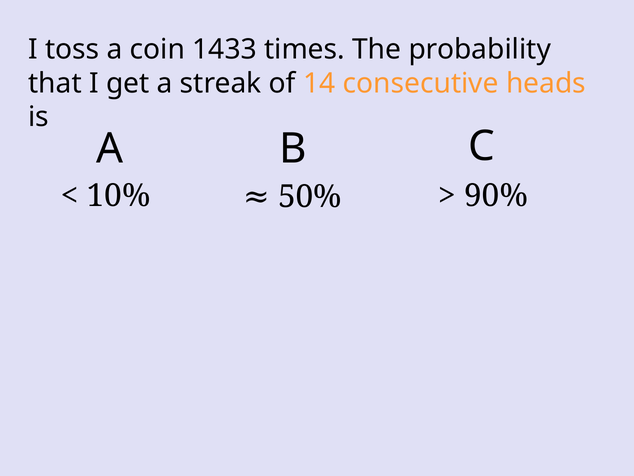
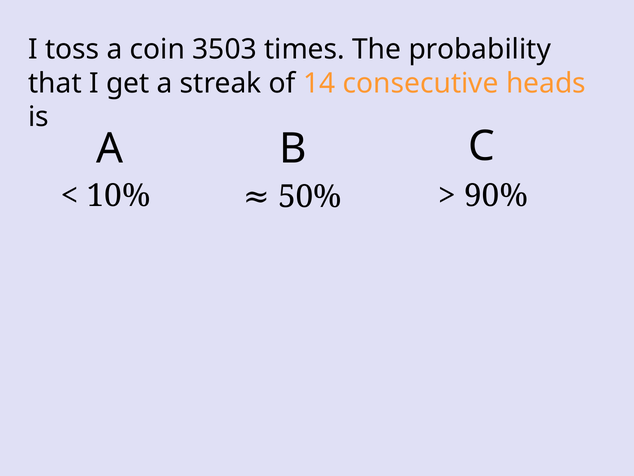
1433: 1433 -> 3503 (225, 49)
